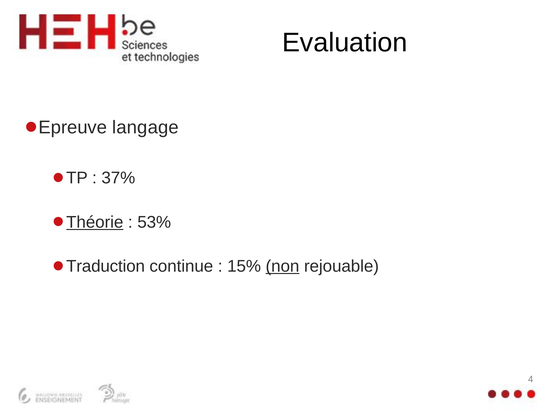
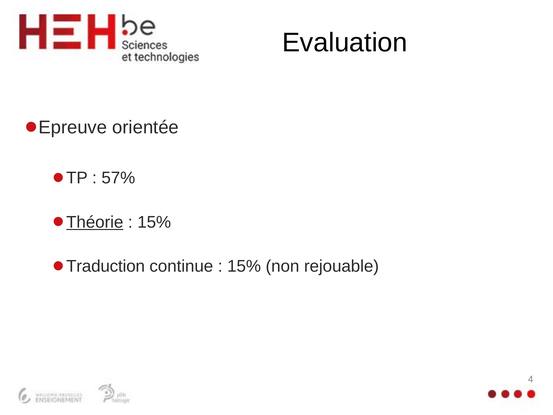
langage: langage -> orientée (146, 127)
37%: 37% -> 57% (118, 178)
53%: 53% -> 15% (154, 222)
non underline: present -> none (282, 266)
